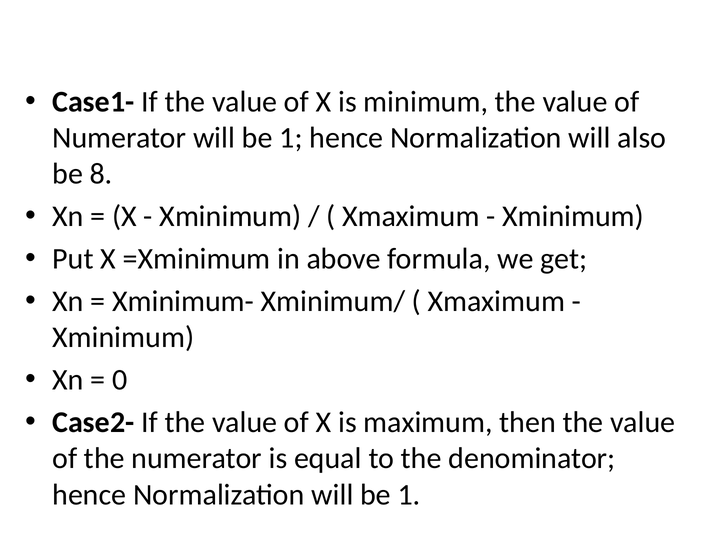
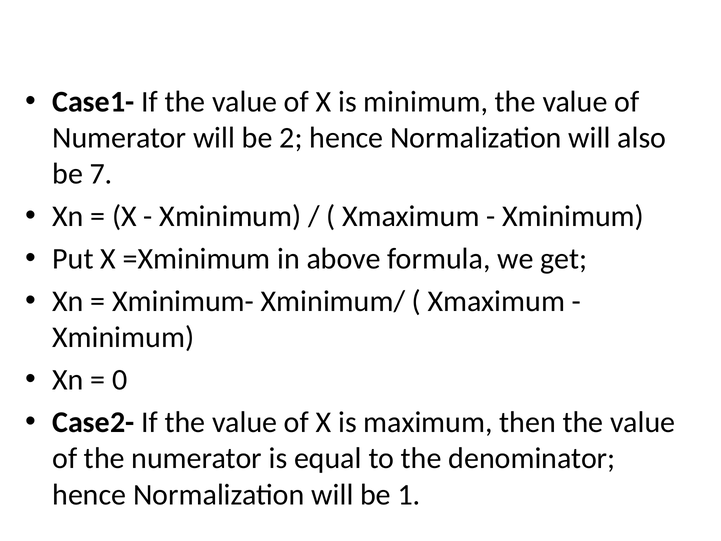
Numerator will be 1: 1 -> 2 (291, 138)
8: 8 -> 7 (101, 174)
